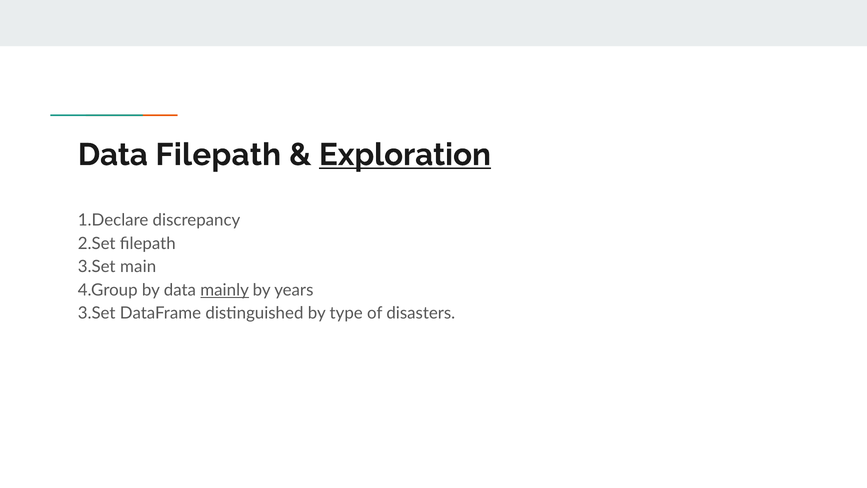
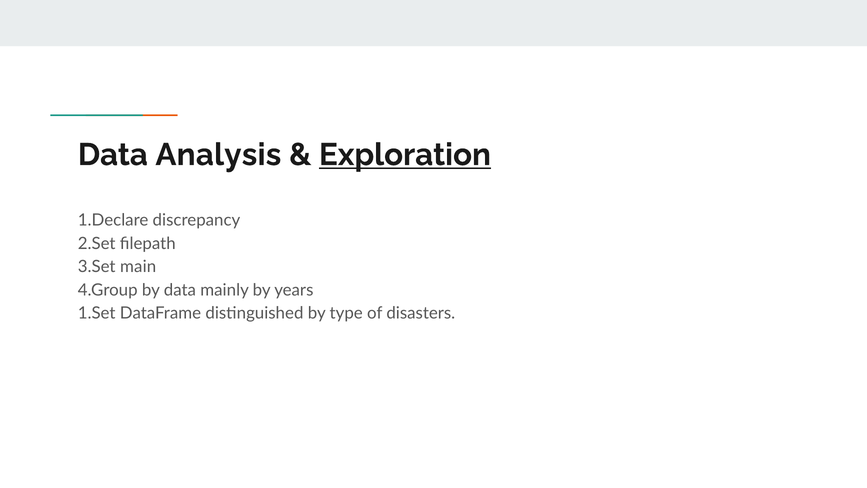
Data Filepath: Filepath -> Analysis (218, 155)
mainly underline: present -> none (225, 290)
3.Set: 3.Set -> 1.Set (97, 313)
